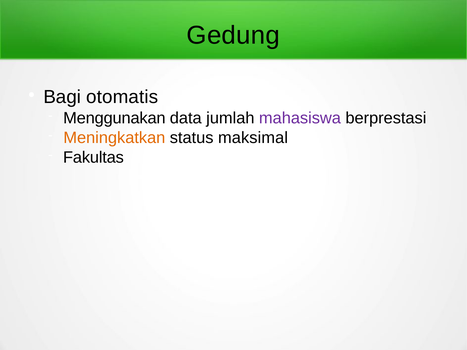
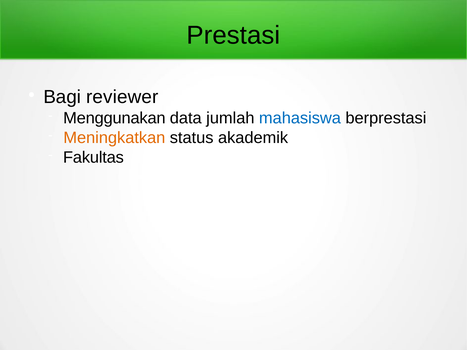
Gedung: Gedung -> Prestasi (233, 35)
otomatis: otomatis -> reviewer (122, 97)
mahasiswa colour: purple -> blue (300, 118)
maksimal: maksimal -> akademik (253, 138)
